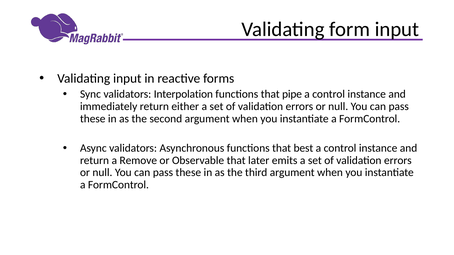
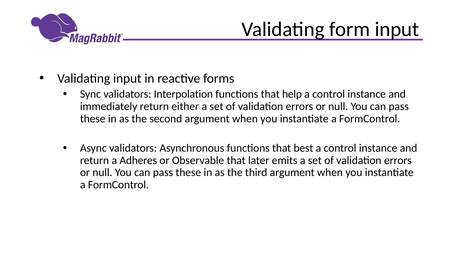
pipe: pipe -> help (292, 94)
Remove: Remove -> Adheres (138, 161)
